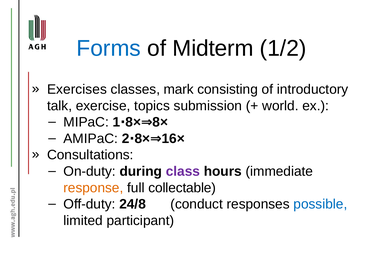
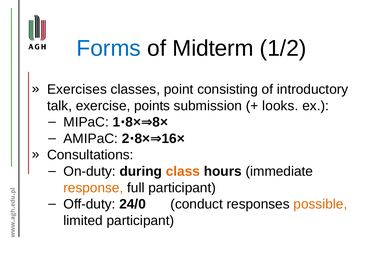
mark: mark -> point (179, 89)
topics: topics -> points (152, 106)
world: world -> looks (280, 106)
class colour: purple -> orange (183, 171)
full collectable: collectable -> participant (182, 188)
24/8: 24/8 -> 24/0 (133, 204)
possible colour: blue -> orange (320, 204)
